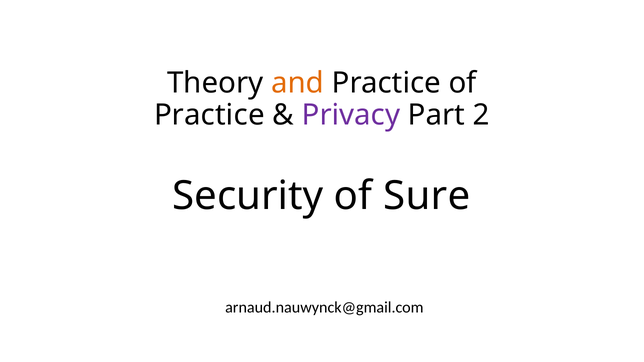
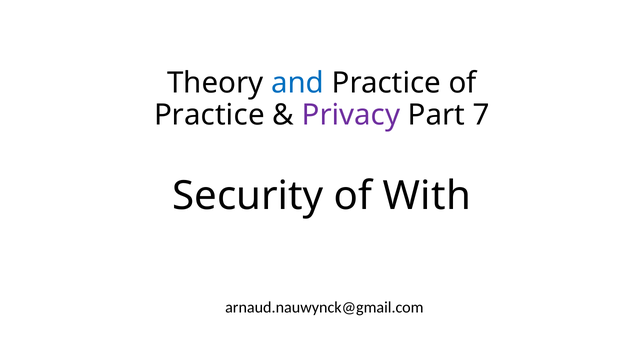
and colour: orange -> blue (298, 83)
2: 2 -> 7 (481, 115)
Sure: Sure -> With (427, 196)
